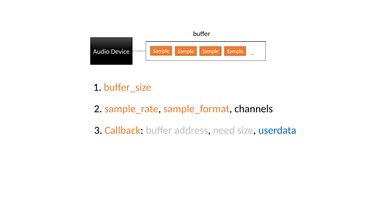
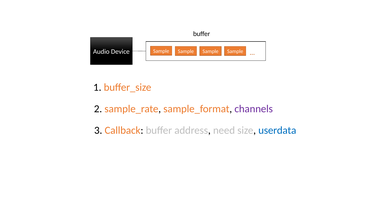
channels colour: black -> purple (254, 109)
